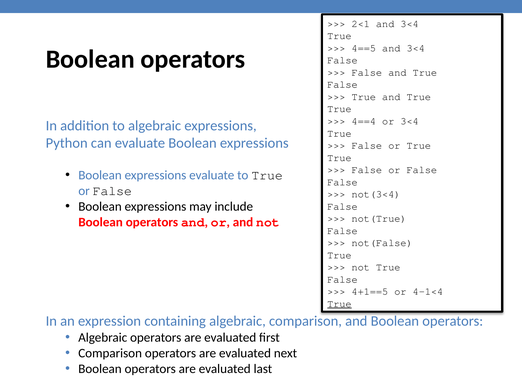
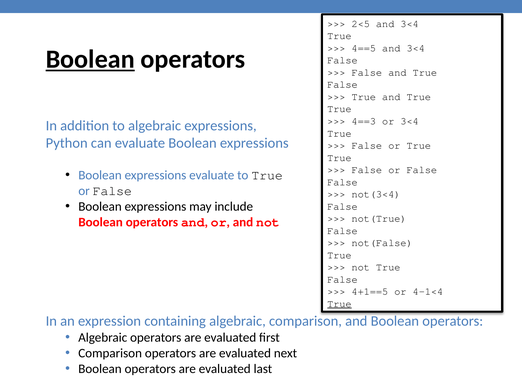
2<1: 2<1 -> 2<5 (361, 24)
Boolean underline: none -> present (90, 59)
4==4: 4==4 -> 4==3 (364, 121)
